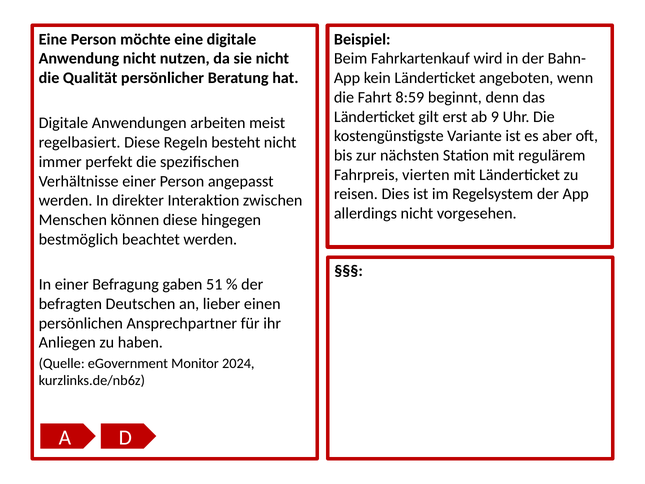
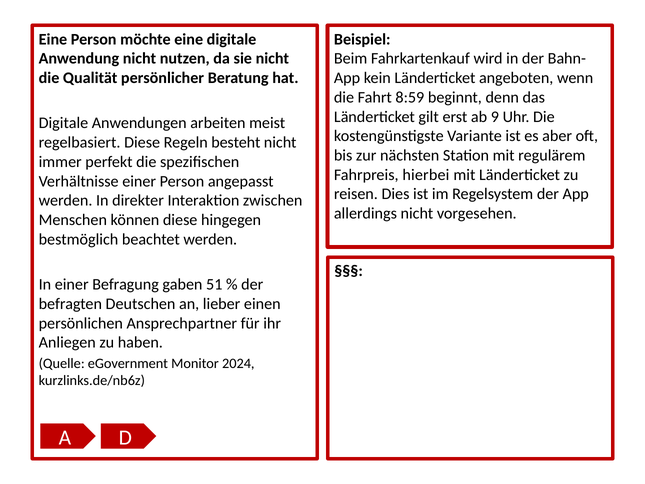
vierten: vierten -> hierbei (426, 175)
